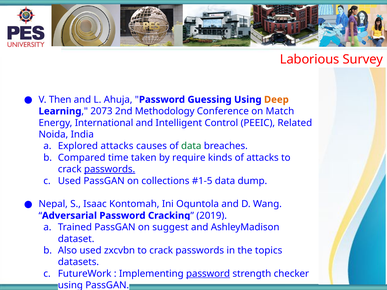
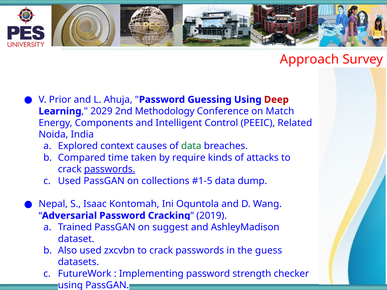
Laborious: Laborious -> Approach (310, 60)
Then: Then -> Prior (60, 100)
Deep colour: orange -> red (276, 100)
2073: 2073 -> 2029 (101, 111)
International: International -> Components (104, 123)
Explored attacks: attacks -> context (117, 146)
topics: topics -> guess (269, 251)
password underline: present -> none (208, 274)
